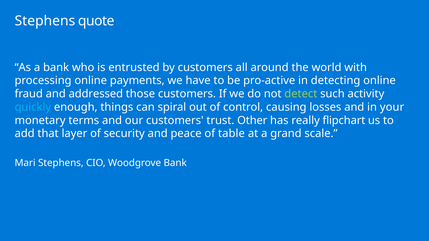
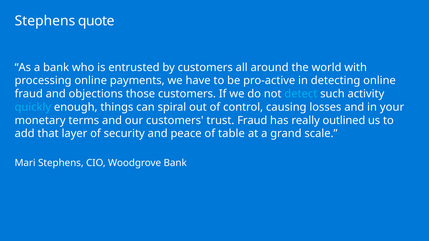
addressed: addressed -> objections (96, 94)
detect colour: light green -> light blue (301, 94)
trust Other: Other -> Fraud (252, 120)
flipchart: flipchart -> outlined (344, 120)
